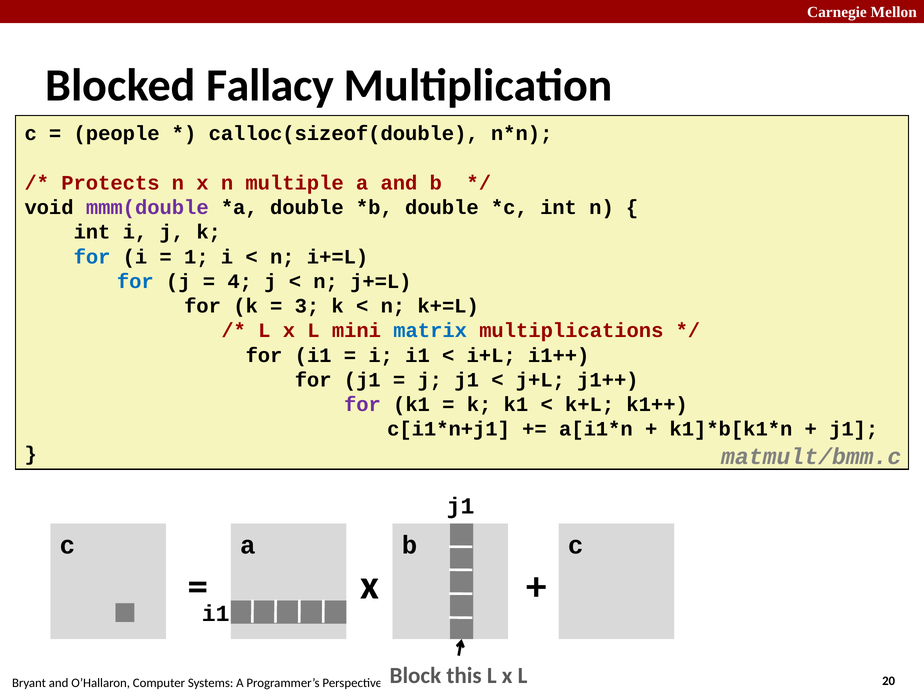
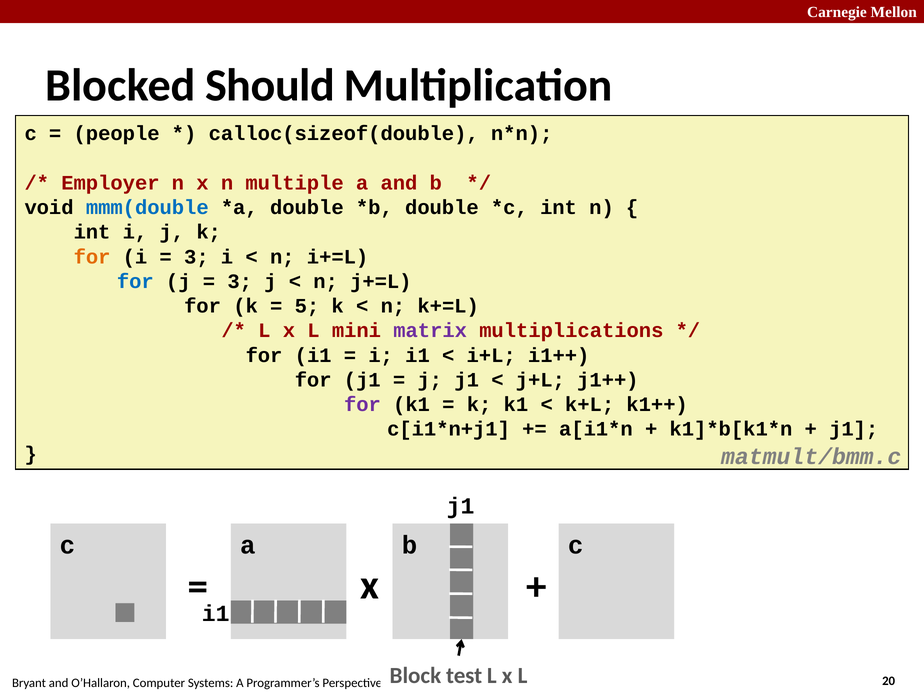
Fallacy: Fallacy -> Should (270, 86)
Protects: Protects -> Employer (110, 183)
mmm(double colour: purple -> blue (147, 208)
for colour: blue -> orange (92, 257)
1: 1 -> 3 (196, 257)
4: 4 -> 3 (240, 281)
3: 3 -> 5 (307, 306)
matrix colour: blue -> purple (430, 331)
this: this -> test (464, 676)
